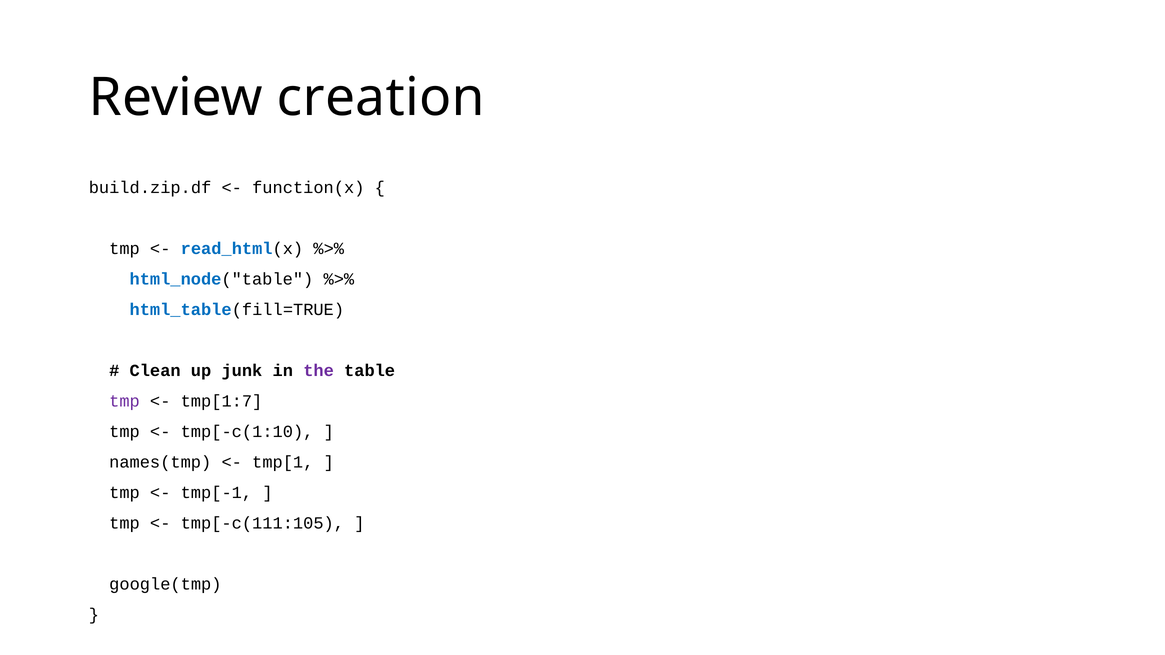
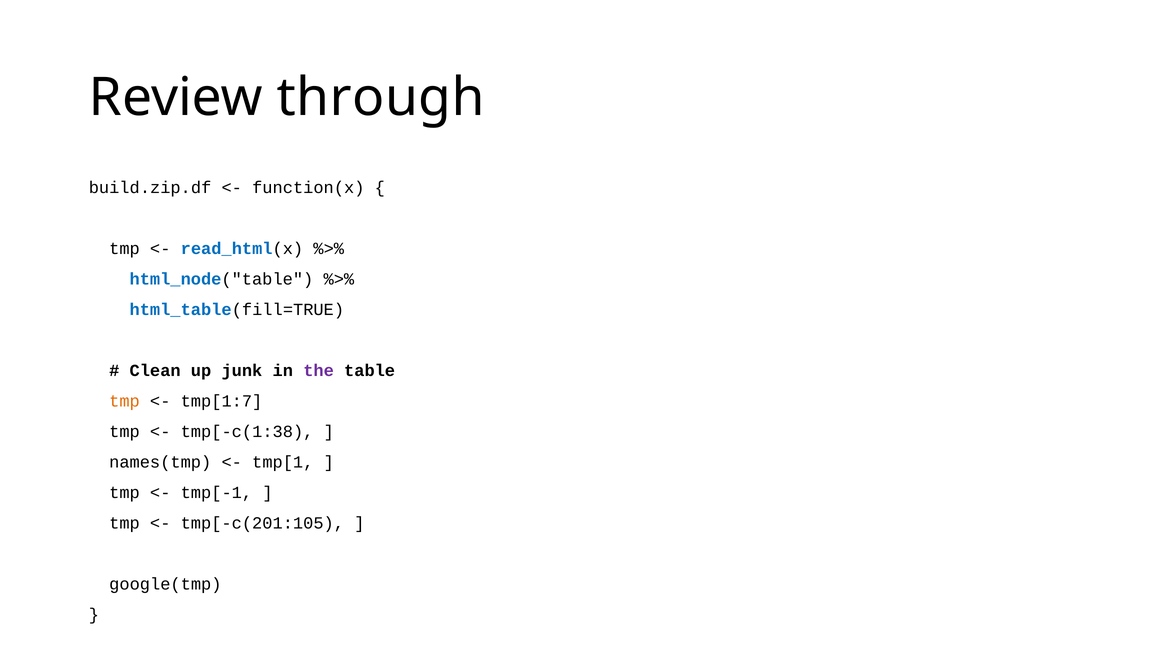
creation: creation -> through (381, 98)
tmp colour: purple -> orange (125, 401)
tmp[-c(1:10: tmp[-c(1:10 -> tmp[-c(1:38 (247, 432)
tmp[-c(111:105: tmp[-c(111:105 -> tmp[-c(201:105 (262, 523)
